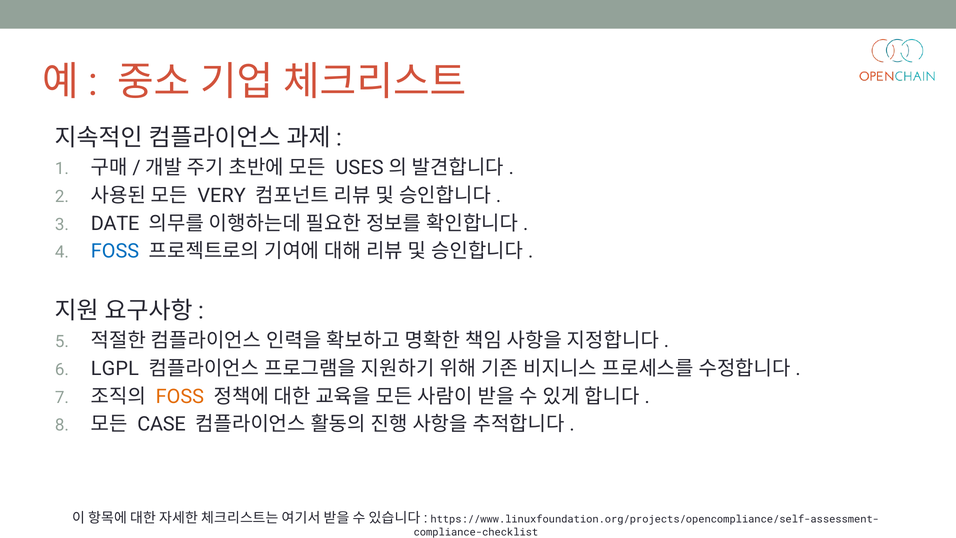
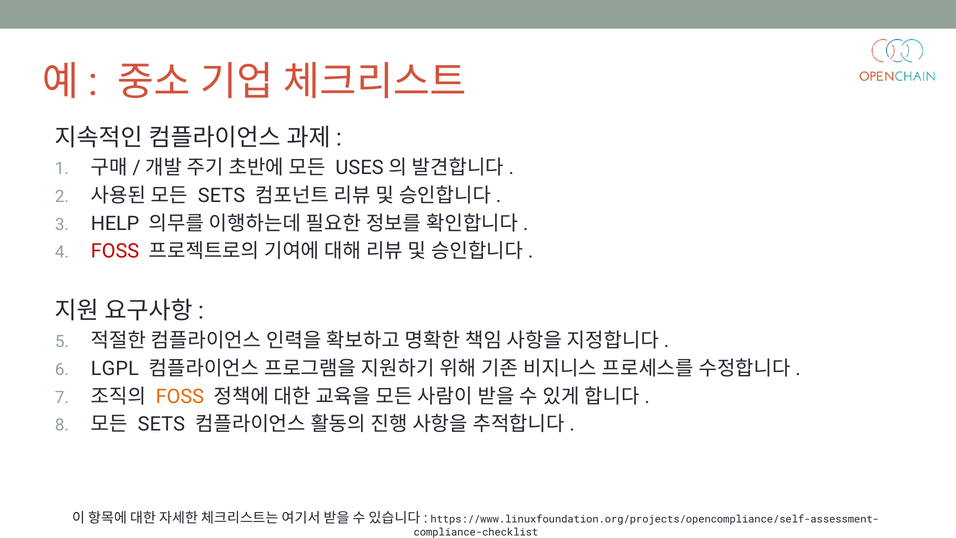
VERY: VERY -> SETS (221, 195)
DATE: DATE -> HELP (115, 223)
FOSS colour: blue -> red (115, 251)
CASE: CASE -> SETS (161, 424)
